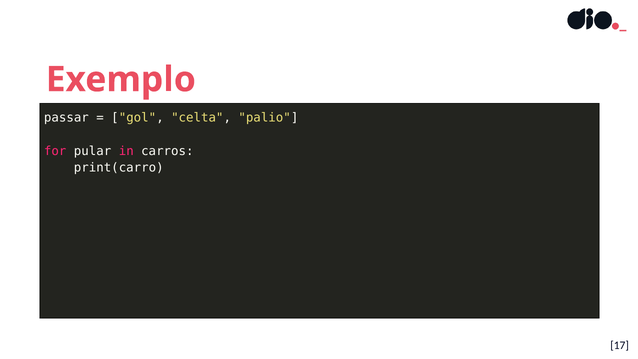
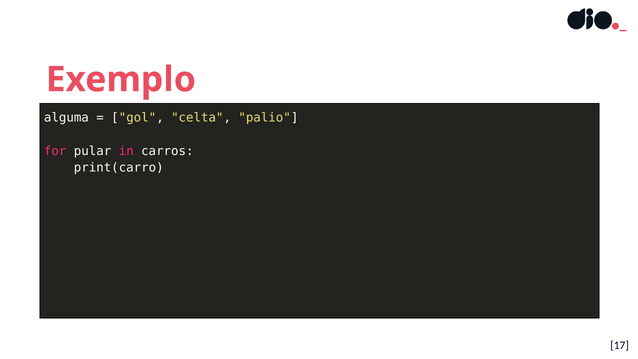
passar: passar -> alguma (66, 117)
